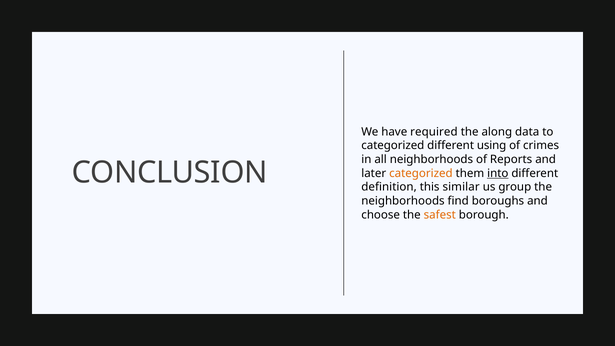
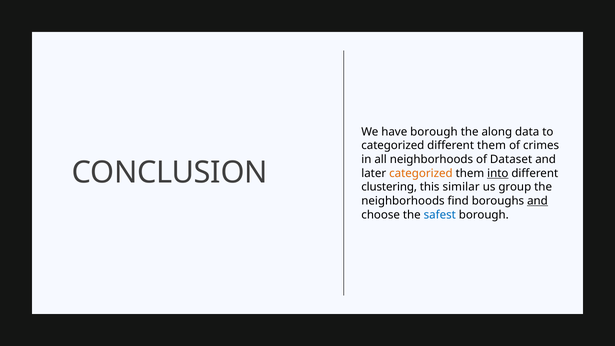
have required: required -> borough (434, 132)
different using: using -> them (492, 146)
Reports: Reports -> Dataset (511, 159)
definition: definition -> clustering (389, 187)
and underline: none -> present (537, 201)
safest colour: orange -> blue (440, 215)
